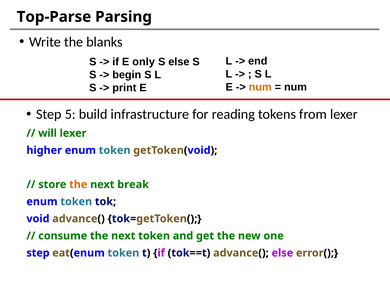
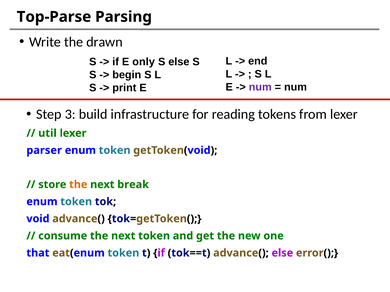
blanks: blanks -> drawn (104, 42)
num colour: orange -> purple (260, 87)
5: 5 -> 3 (70, 114)
will: will -> util (47, 133)
higher: higher -> parser (44, 151)
step: step -> that (38, 253)
